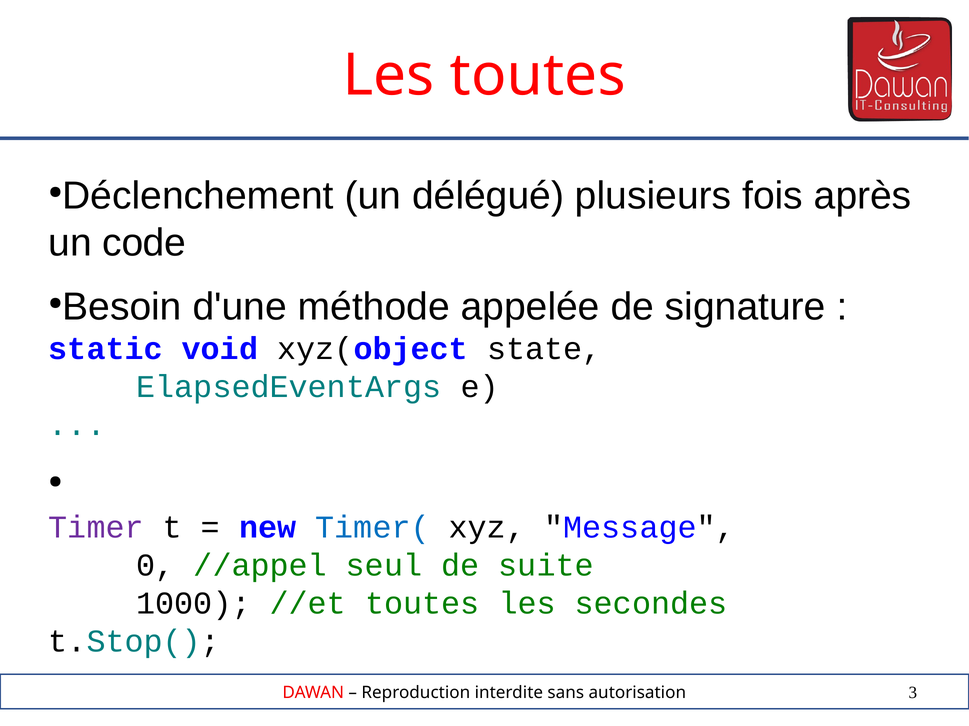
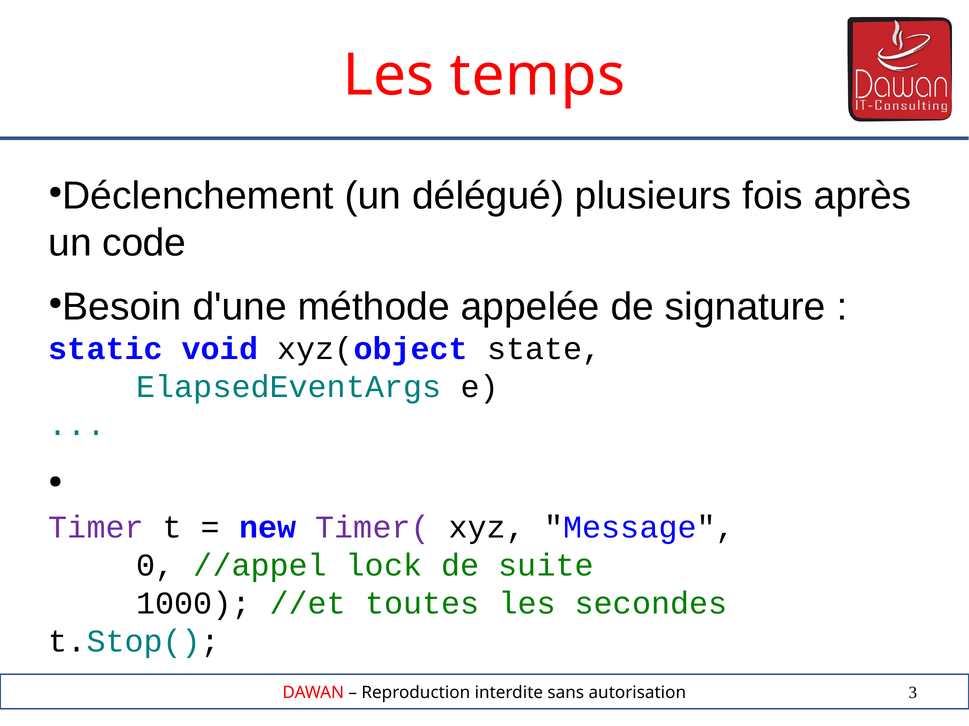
Les toutes: toutes -> temps (538, 76)
Timer( colour: blue -> purple (373, 528)
seul: seul -> lock (384, 566)
